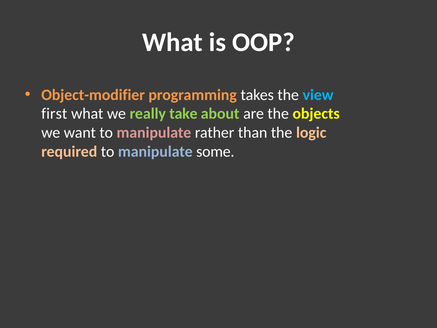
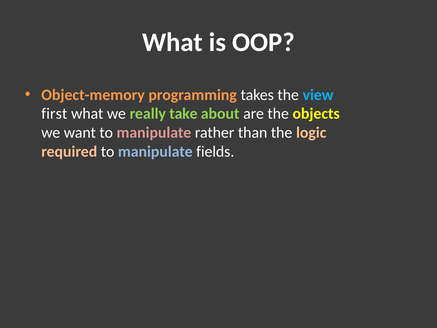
Object-modifier: Object-modifier -> Object-memory (93, 95)
some: some -> fields (215, 152)
